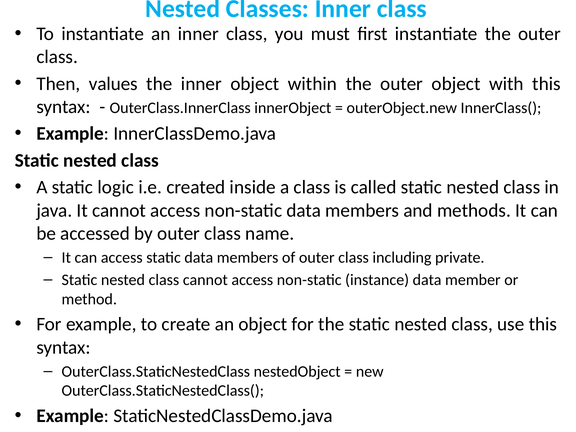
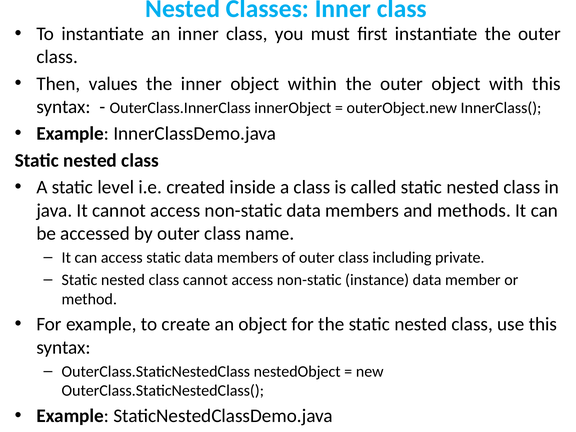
logic: logic -> level (116, 187)
